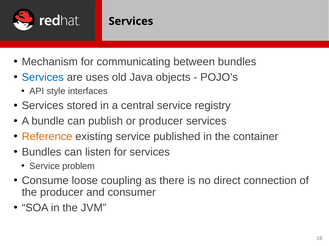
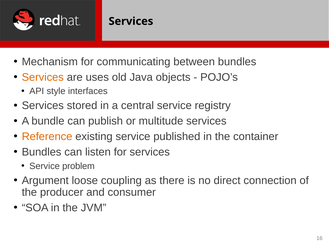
Services colour: blue -> orange (43, 77)
or producer: producer -> multitude (161, 121)
Consume: Consume -> Argument (45, 181)
